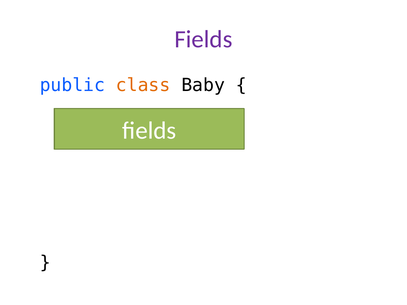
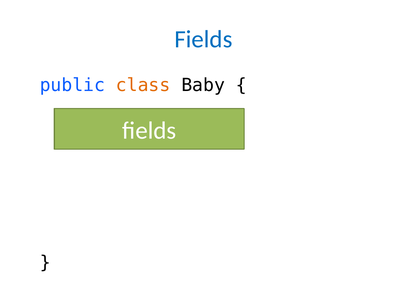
Fields colour: purple -> blue (203, 39)
